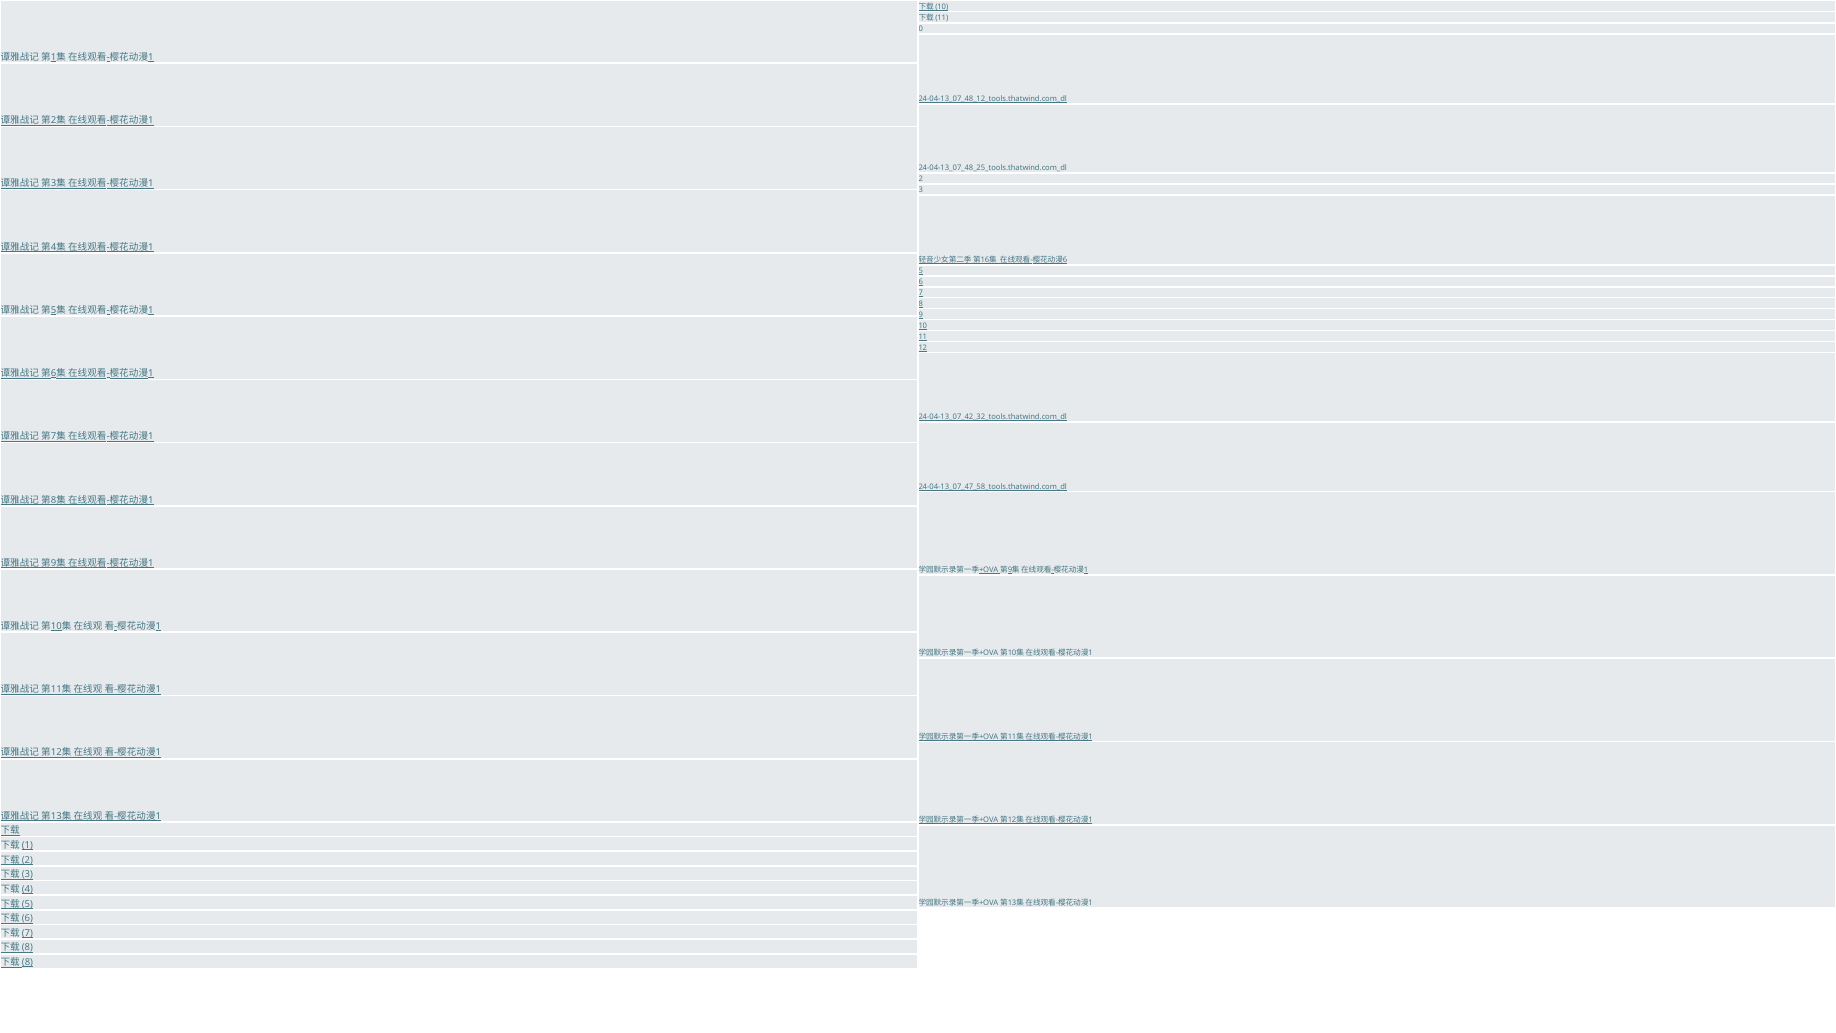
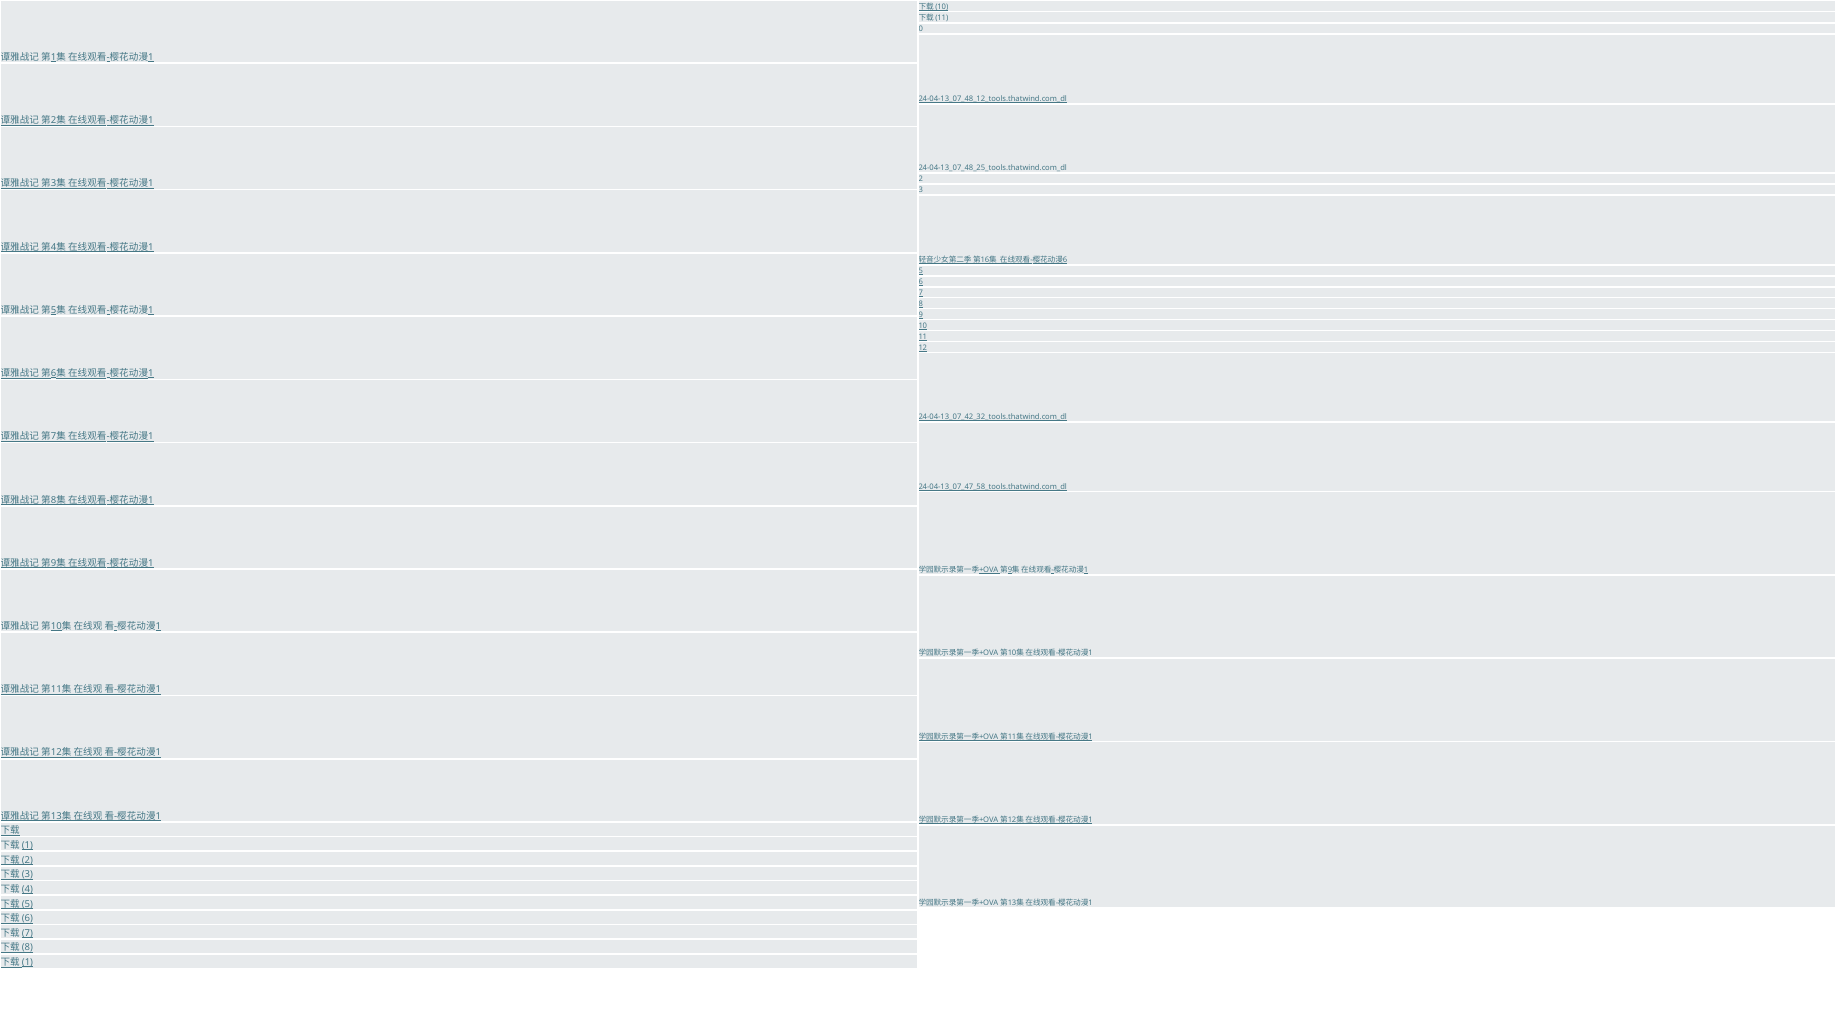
8: 8 -> 1 (28, 962)
